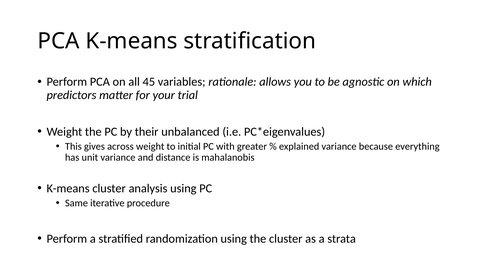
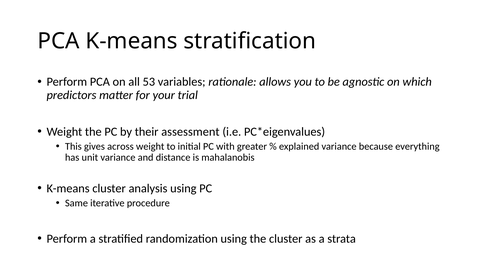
45: 45 -> 53 (149, 82)
unbalanced: unbalanced -> assessment (190, 132)
